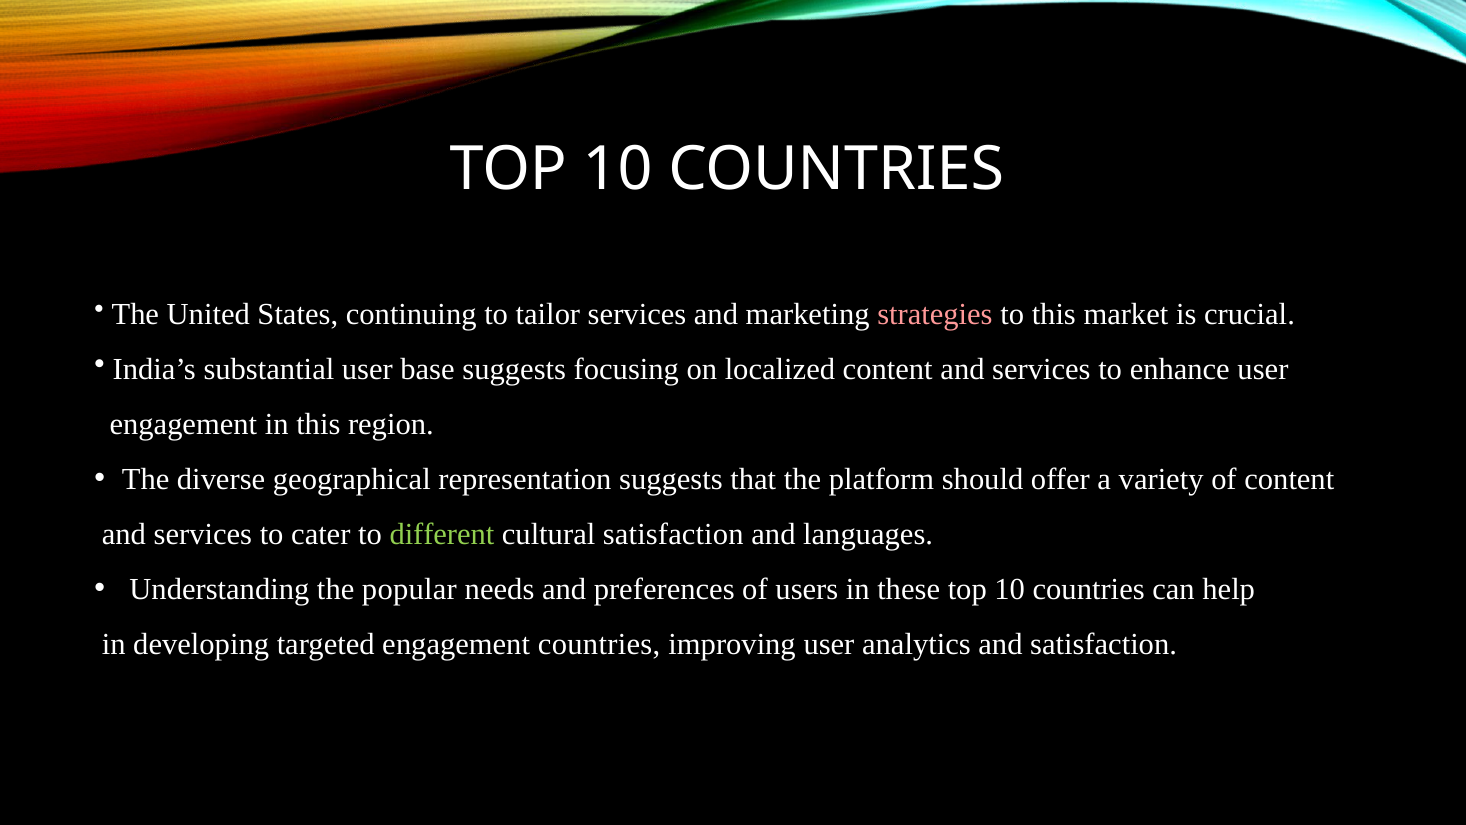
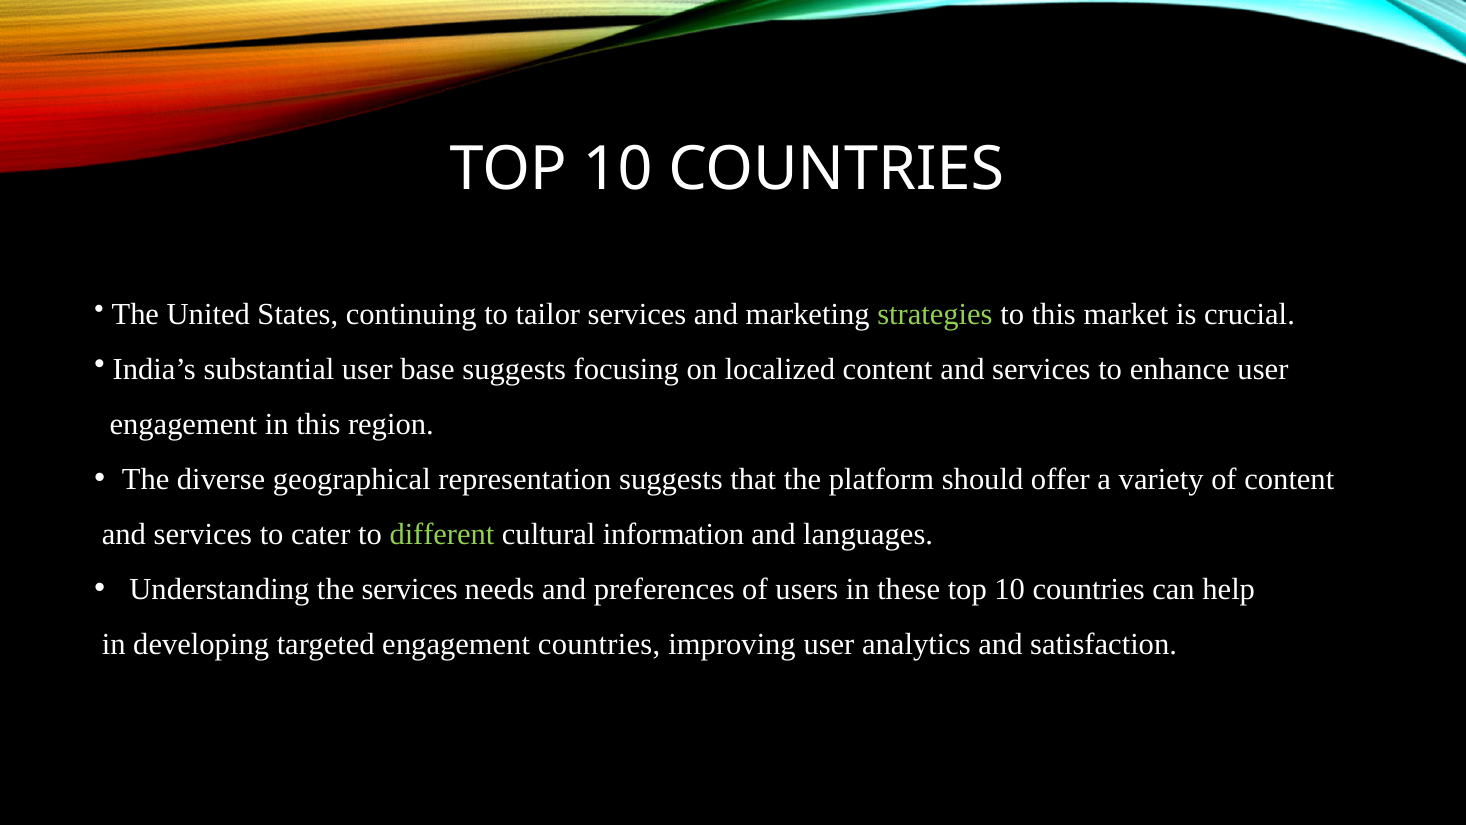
strategies colour: pink -> light green (935, 314)
cultural satisfaction: satisfaction -> information (673, 534)
the popular: popular -> services (410, 589)
